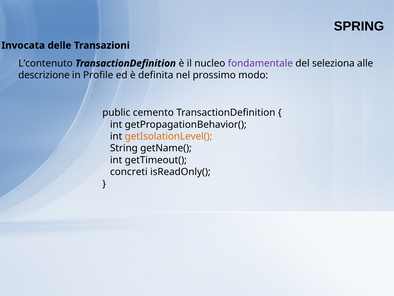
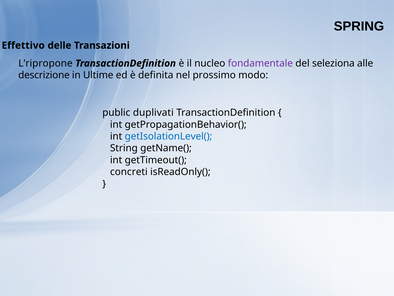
Invocata: Invocata -> Effettivo (23, 45)
L’contenuto: L’contenuto -> L’ripropone (46, 63)
Profile: Profile -> Ultime (98, 75)
cemento: cemento -> duplivati (153, 113)
getIsolationLevel( colour: orange -> blue (168, 136)
